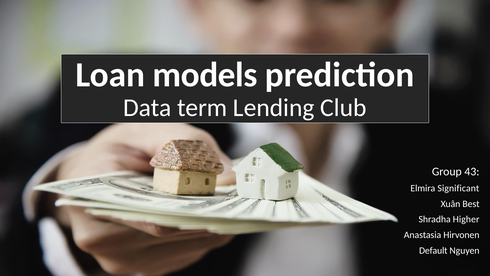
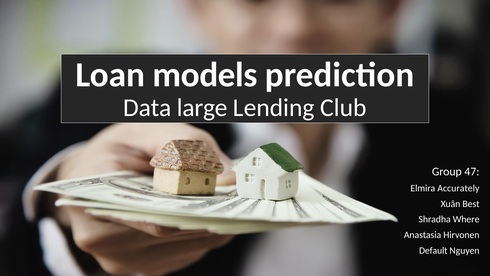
term: term -> large (202, 108)
43: 43 -> 47 (472, 171)
Significant: Significant -> Accurately (458, 188)
Higher: Higher -> Where (466, 219)
